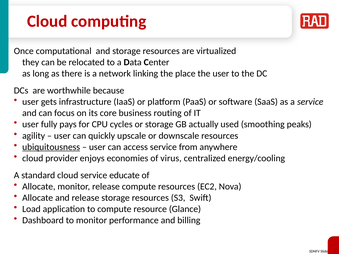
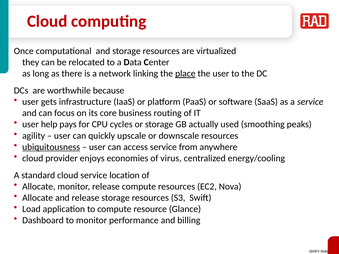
place underline: none -> present (185, 74)
fully: fully -> help (49, 124)
educate: educate -> location (124, 175)
